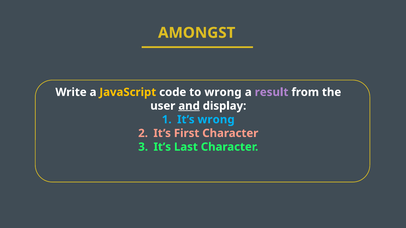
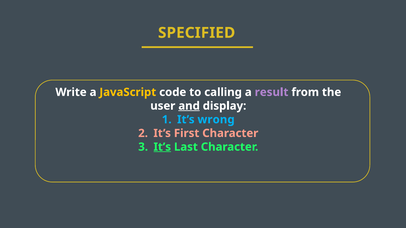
AMONGST: AMONGST -> SPECIFIED (197, 33)
to wrong: wrong -> calling (223, 92)
It’s underline: none -> present (162, 147)
